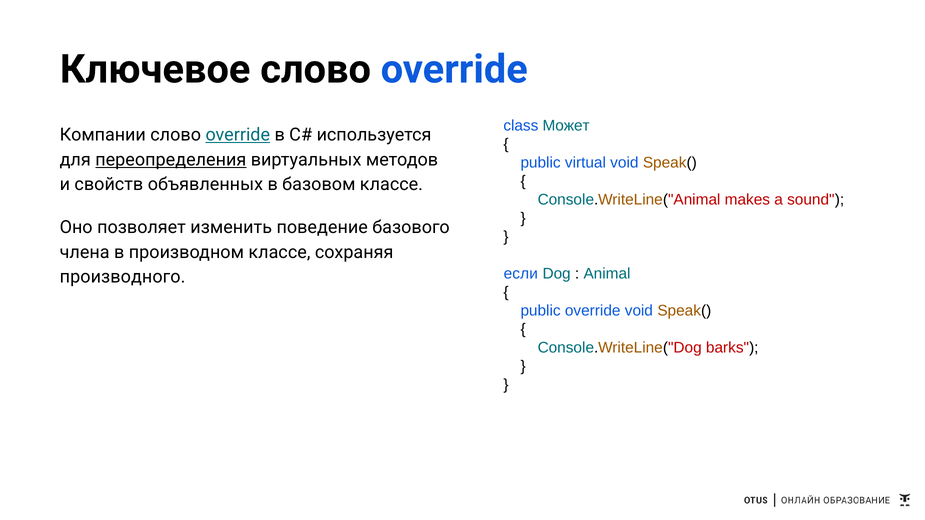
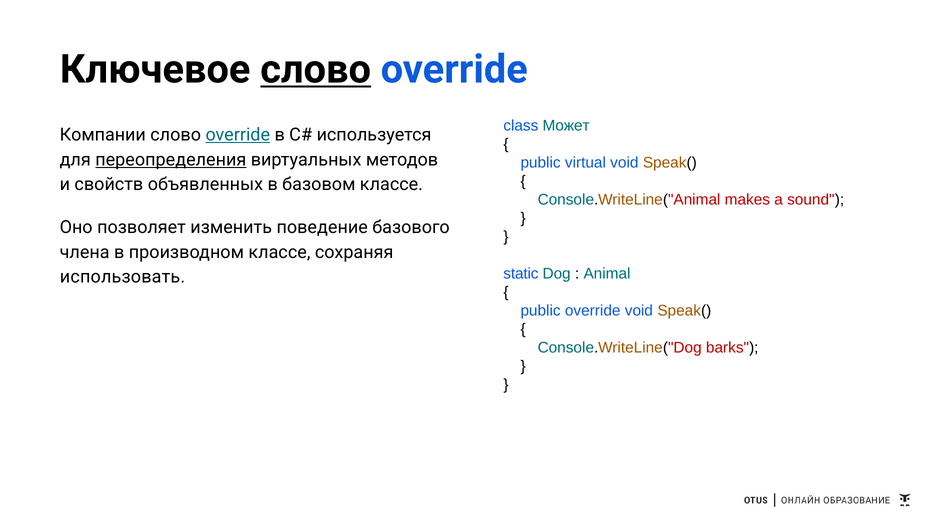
слово underline: none -> present (316, 69)
если: если -> static (521, 274)
производного: производного -> использовать (123, 277)
